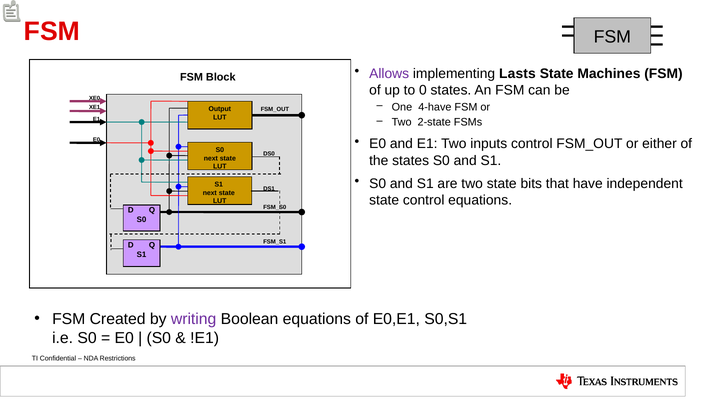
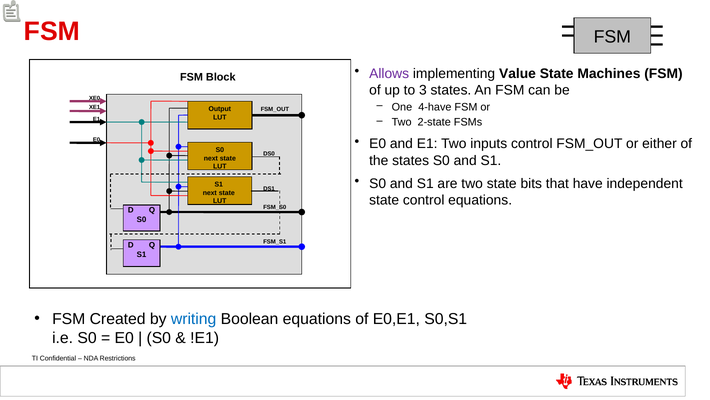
Lasts: Lasts -> Value (518, 74)
0: 0 -> 3 (423, 90)
writing colour: purple -> blue (194, 319)
